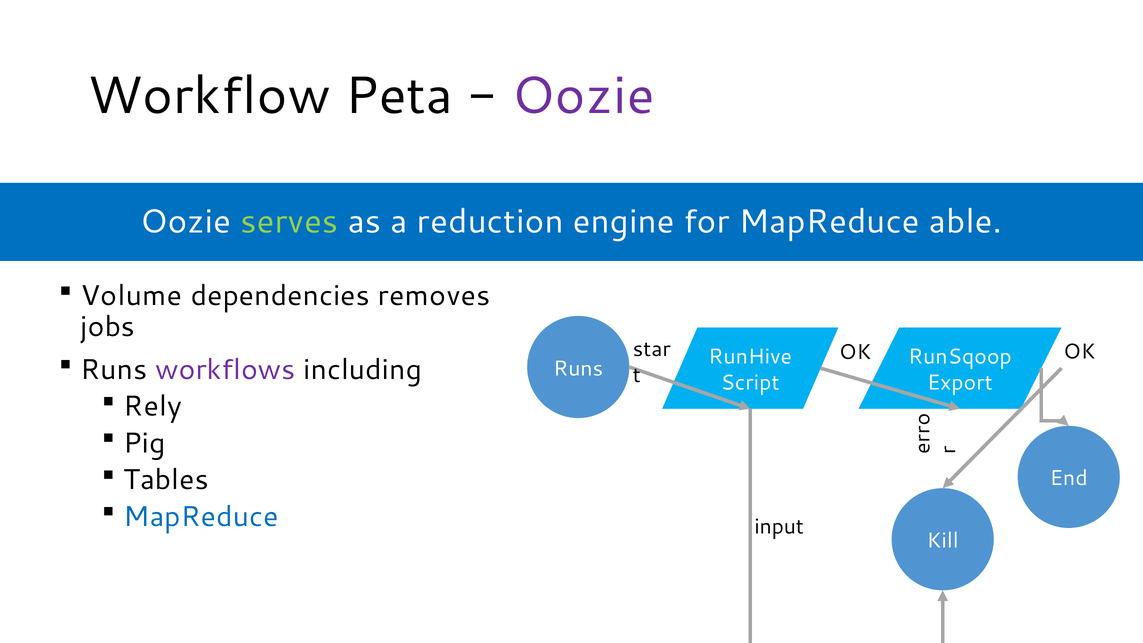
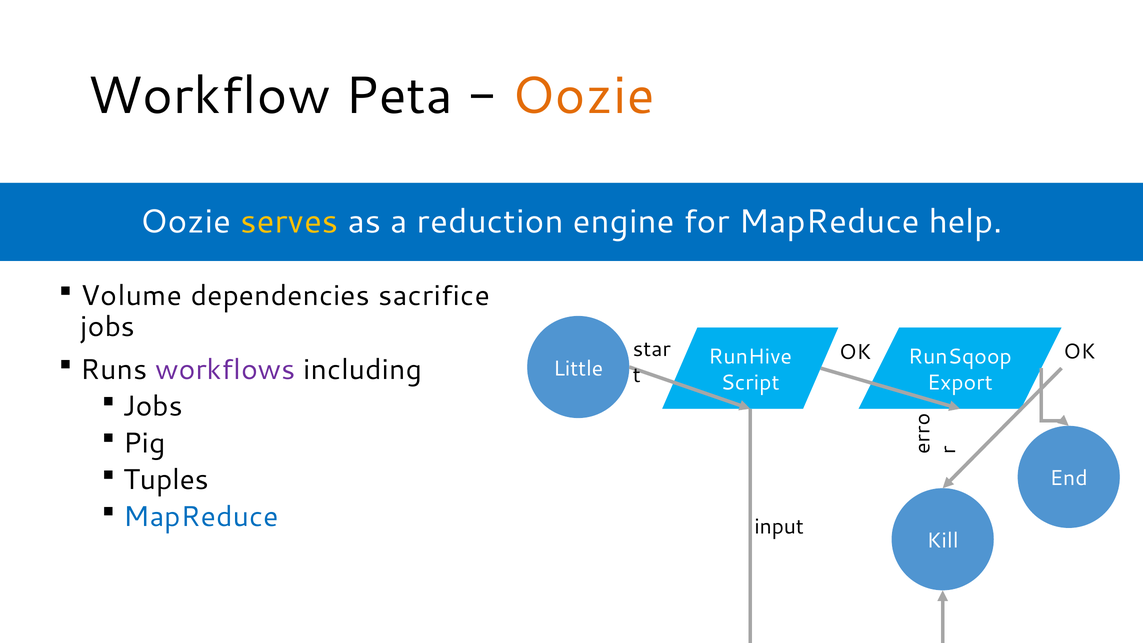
Oozie colour: purple -> orange (583, 96)
serves colour: light green -> yellow (289, 222)
able: able -> help (966, 222)
removes: removes -> sacrifice (434, 296)
Runs: Runs -> Little (578, 368)
Rely: Rely -> Jobs (153, 406)
Tables: Tables -> Tuples (166, 480)
